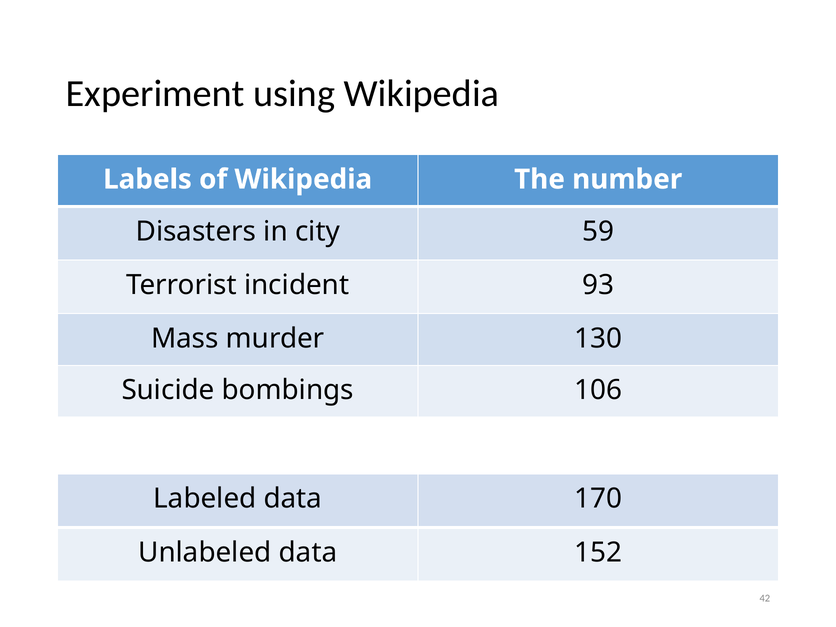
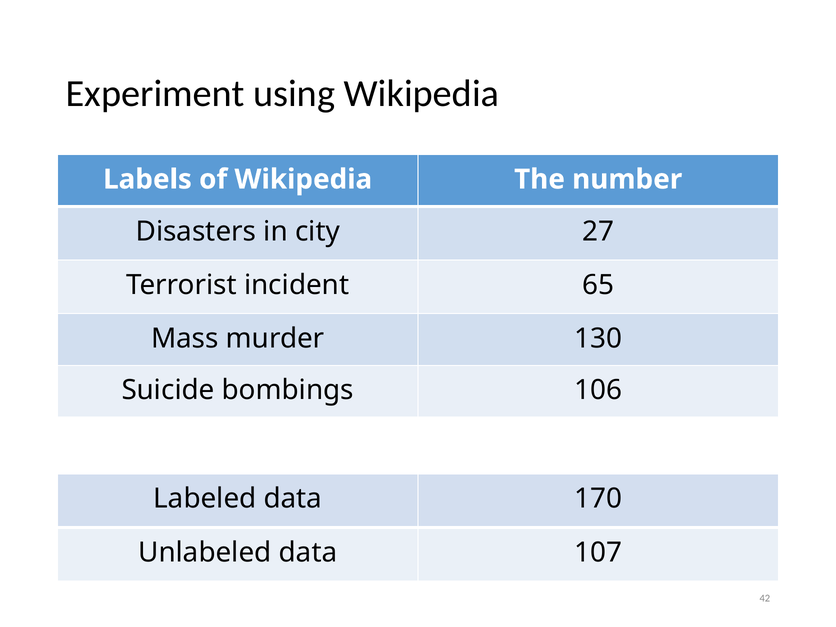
59: 59 -> 27 (598, 231)
93: 93 -> 65 (598, 285)
152: 152 -> 107 (598, 552)
